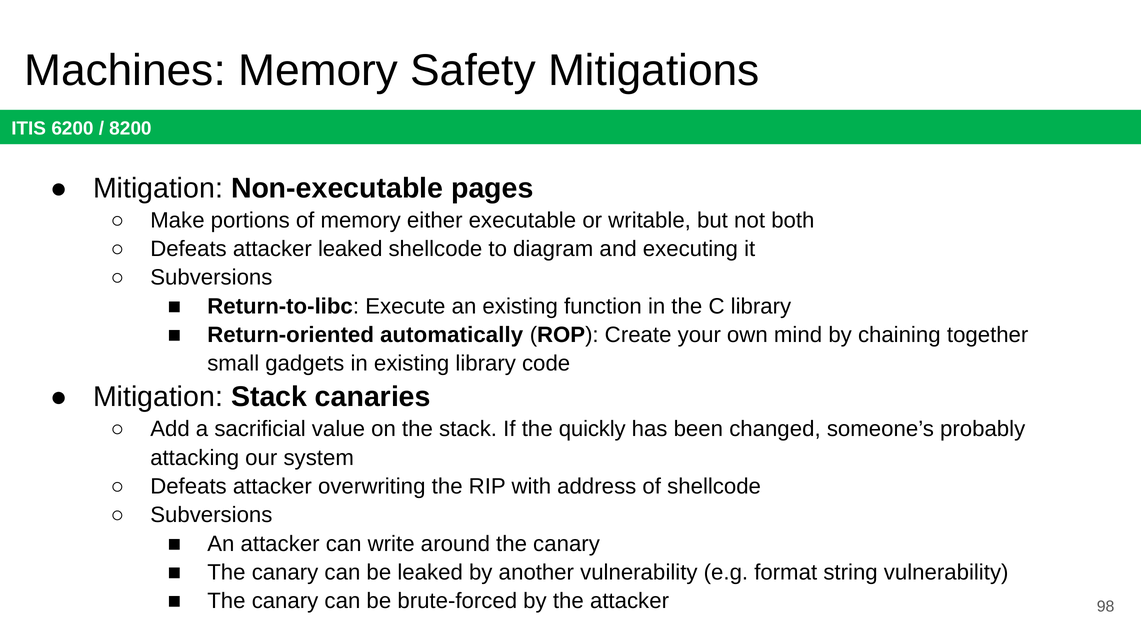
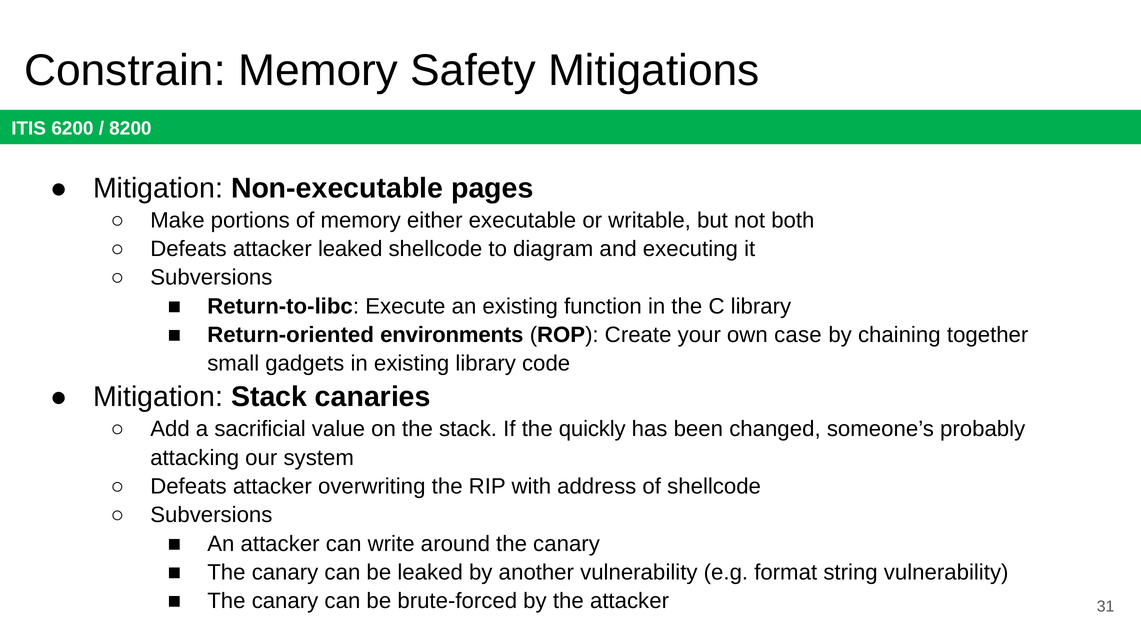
Machines: Machines -> Constrain (125, 71)
automatically: automatically -> environments (452, 335)
mind: mind -> case (798, 335)
98: 98 -> 31 (1106, 607)
